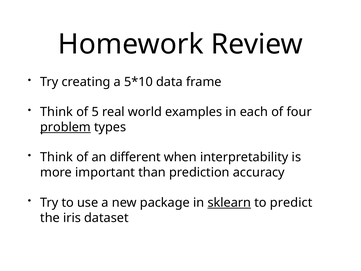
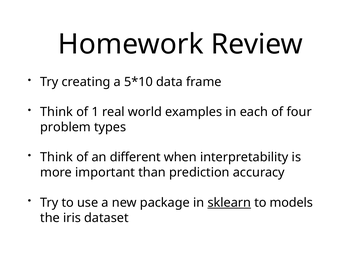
5: 5 -> 1 (95, 112)
problem underline: present -> none (65, 127)
predict: predict -> models (291, 202)
